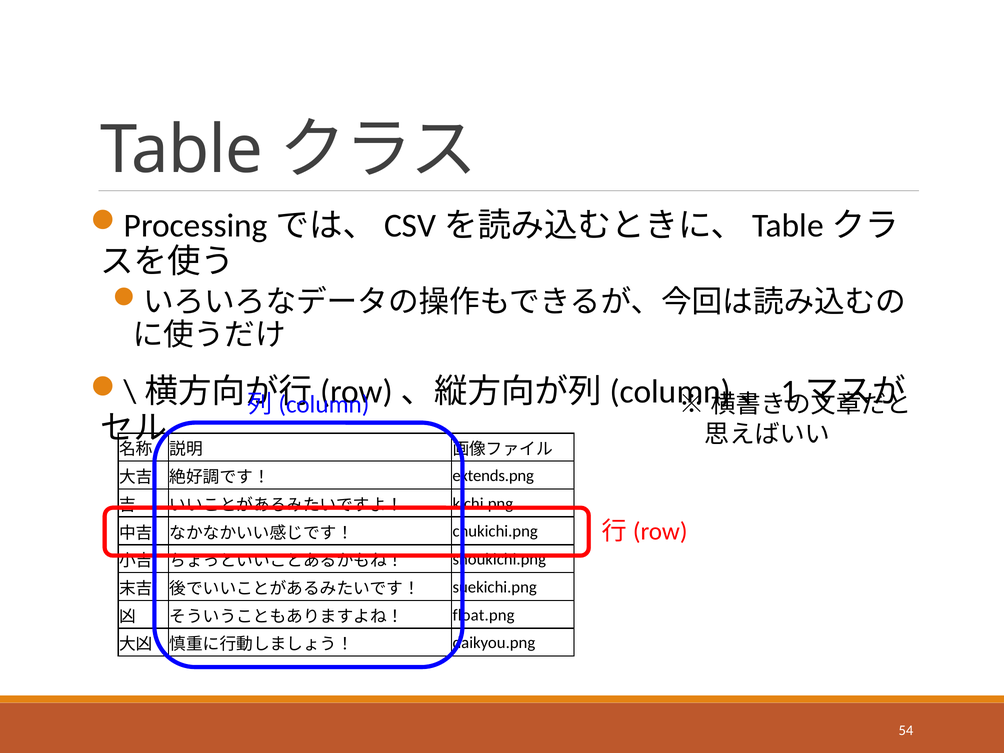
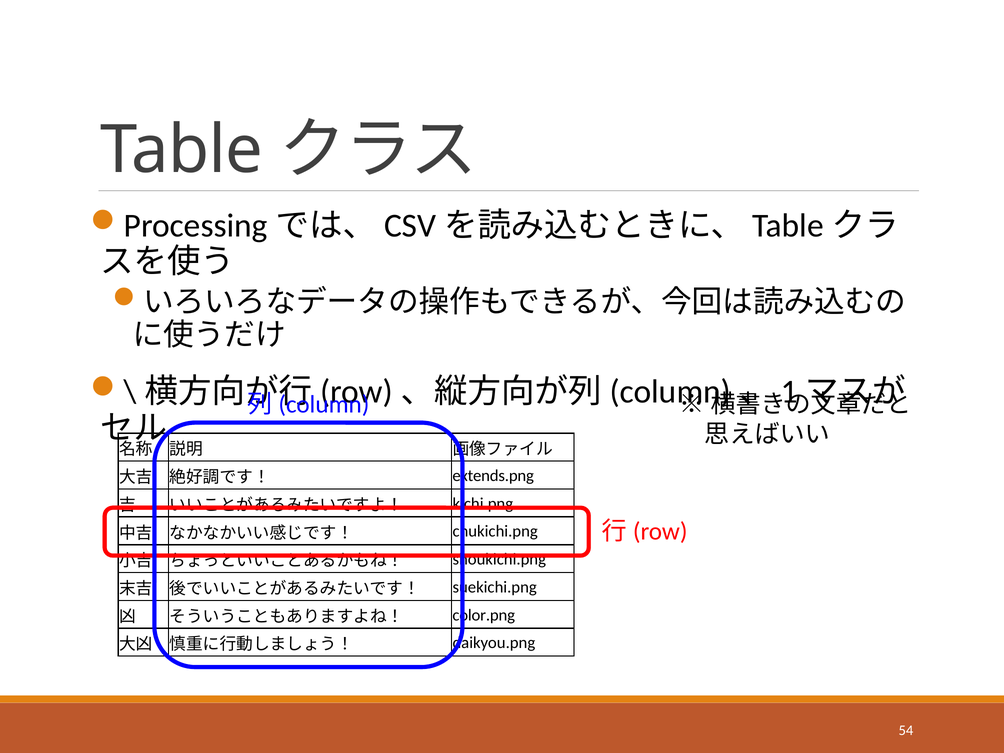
float.png: float.png -> color.png (484, 615)
